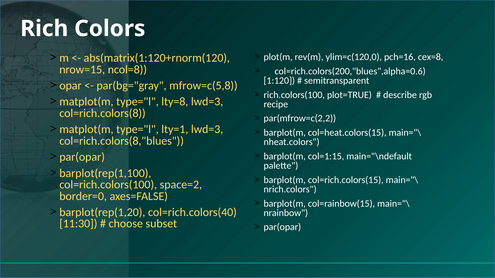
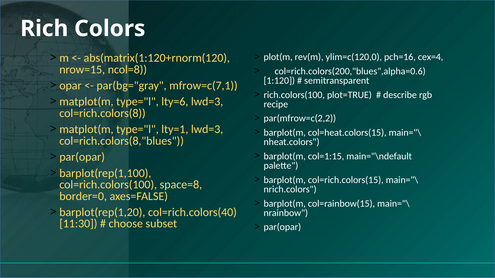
cex=8: cex=8 -> cex=4 (431, 57)
mfrow=c(5,8: mfrow=c(5,8 -> mfrow=c(7,1 (203, 86)
lty=8: lty=8 -> lty=6 (175, 102)
space=2: space=2 -> space=8 (181, 185)
